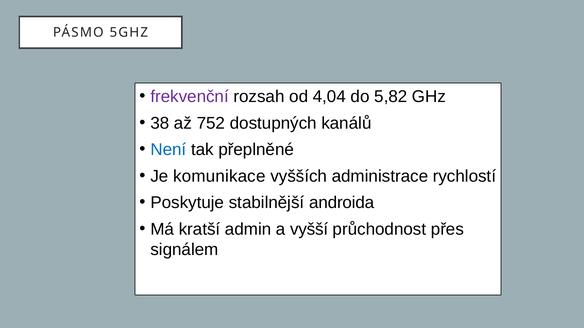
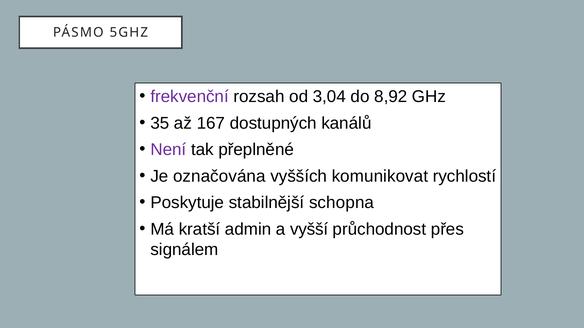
4,04: 4,04 -> 3,04 (329, 97)
5,82: 5,82 -> 8,92 (391, 97)
38: 38 -> 35 (160, 123)
752: 752 -> 167 (211, 123)
Není colour: blue -> purple (168, 150)
komunikace: komunikace -> označována (219, 176)
administrace: administrace -> komunikovat (380, 176)
androida: androida -> schopna (342, 203)
